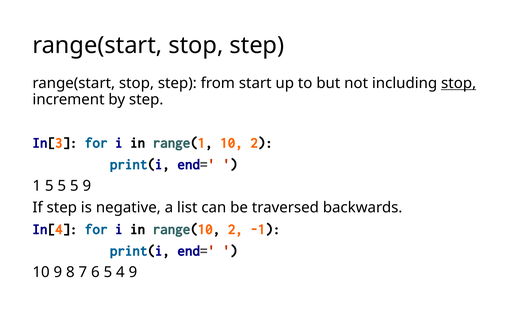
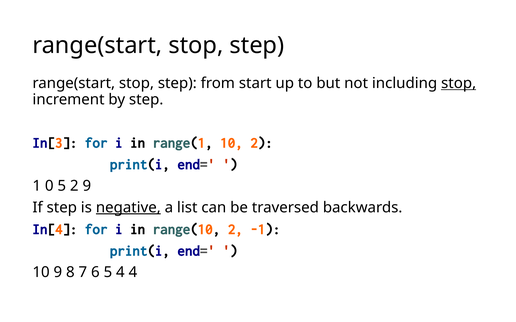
1 5: 5 -> 0 (49, 186)
5: 5 -> 2 (74, 186)
negative underline: none -> present (128, 208)
4 9: 9 -> 4 (133, 273)
